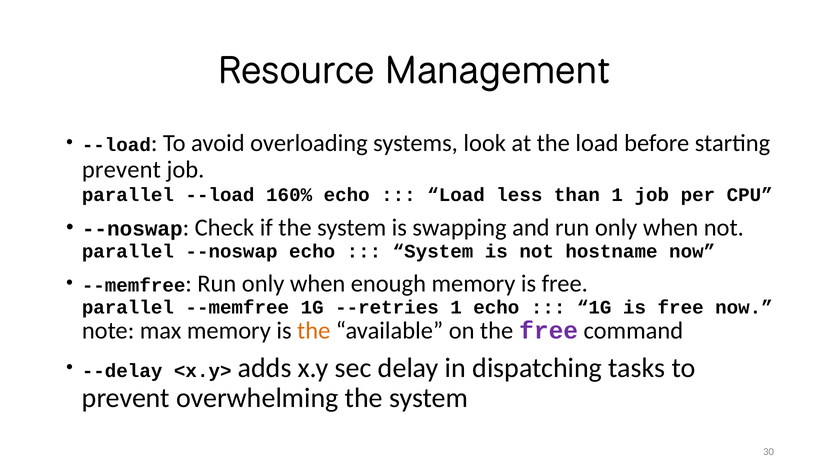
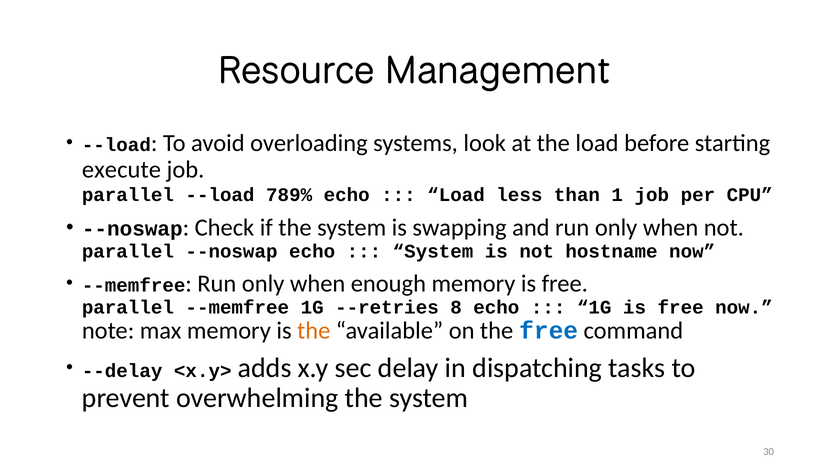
prevent: prevent -> execute (121, 170)
160%: 160% -> 789% (289, 195)
--retries 1: 1 -> 8 (456, 307)
free colour: purple -> blue (549, 330)
